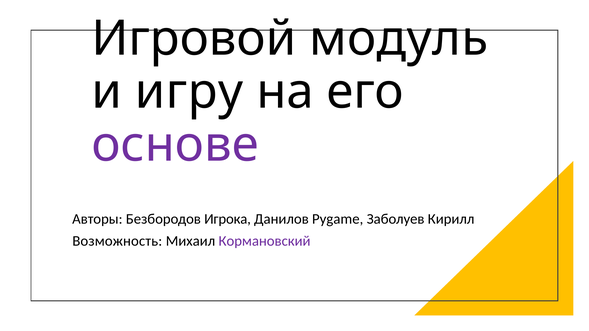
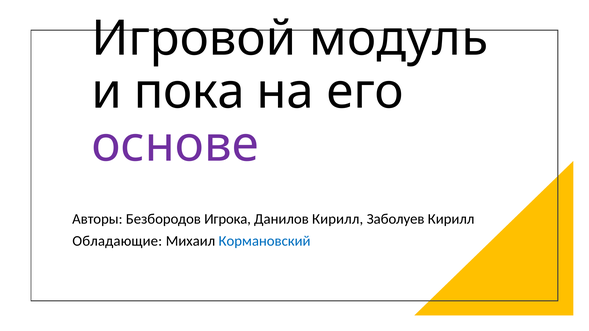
игру: игру -> пока (189, 92)
Данилов Pygame: Pygame -> Кирилл (338, 219)
Возможность: Возможность -> Обладающие (117, 241)
Кормановский colour: purple -> blue (265, 241)
